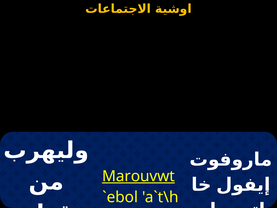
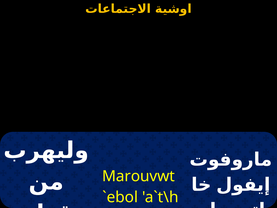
Marouvwt underline: present -> none (138, 176)
